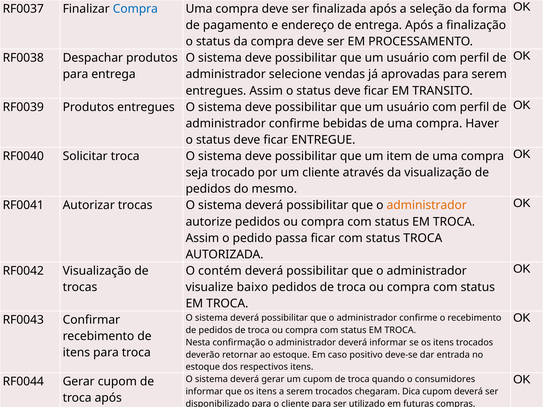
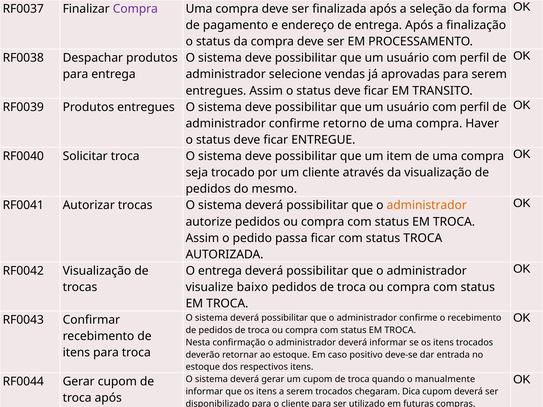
Compra colour: blue -> purple (135, 9)
bebidas: bebidas -> retorno (345, 124)
O contém: contém -> entrega (220, 271)
consumidores: consumidores -> manualmente (445, 380)
